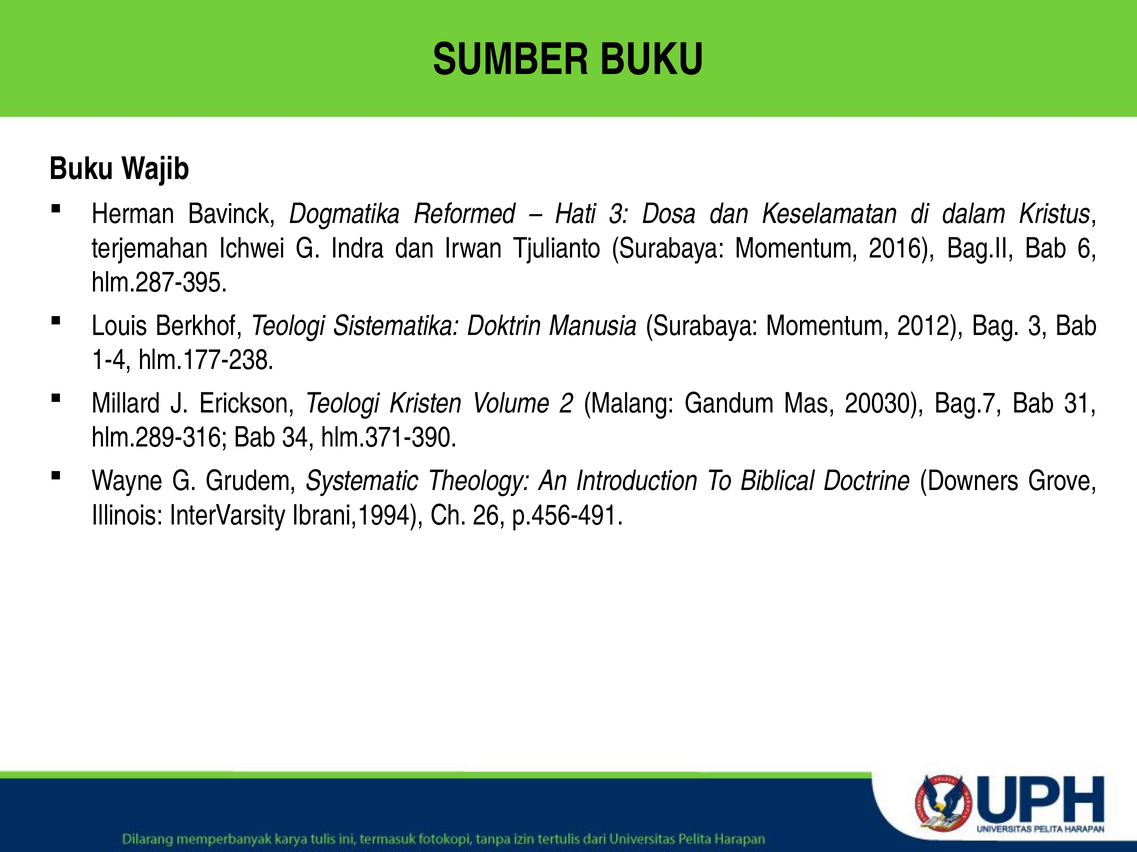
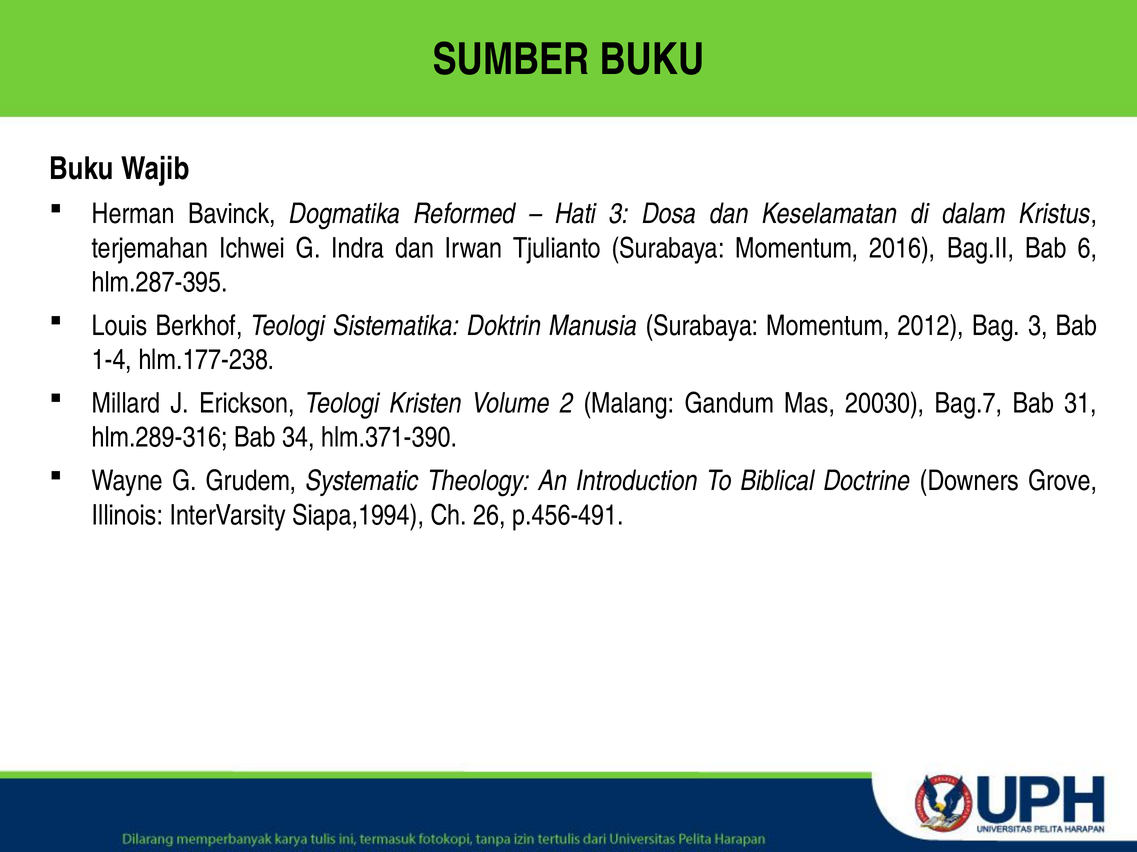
Ibrani,1994: Ibrani,1994 -> Siapa,1994 (358, 516)
